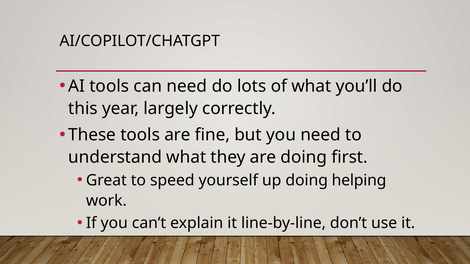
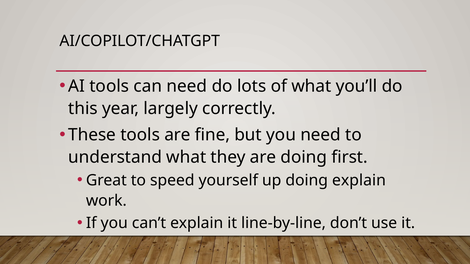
doing helping: helping -> explain (359, 181)
